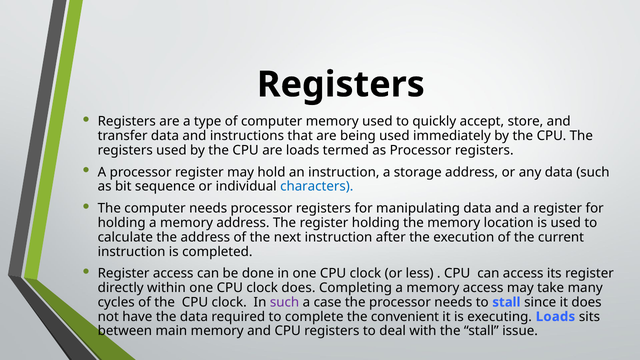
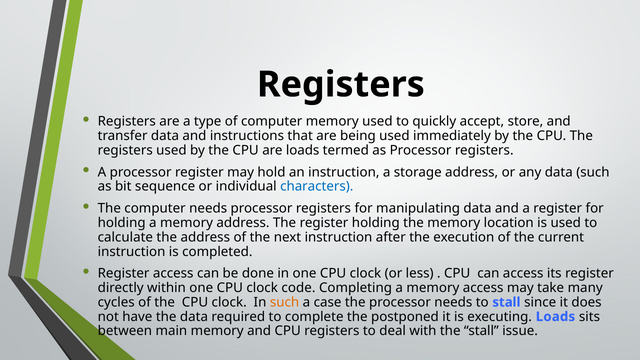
clock does: does -> code (298, 288)
such colour: purple -> orange (285, 302)
convenient: convenient -> postponed (405, 317)
